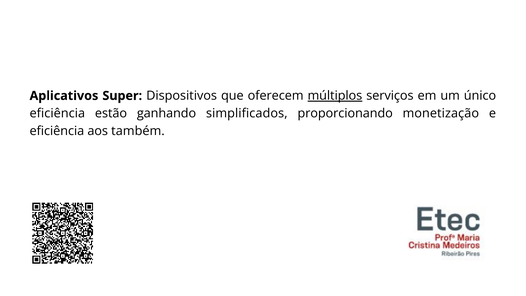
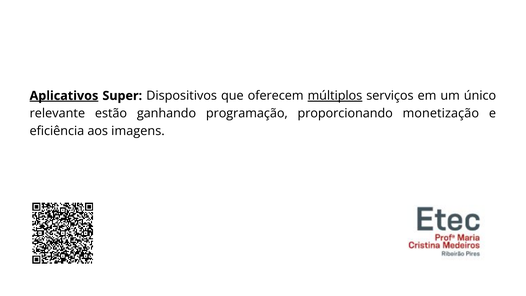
Aplicativos underline: none -> present (64, 96)
eficiência: eficiência -> relevante (57, 113)
simplificados: simplificados -> programação (247, 113)
também: também -> imagens (138, 131)
